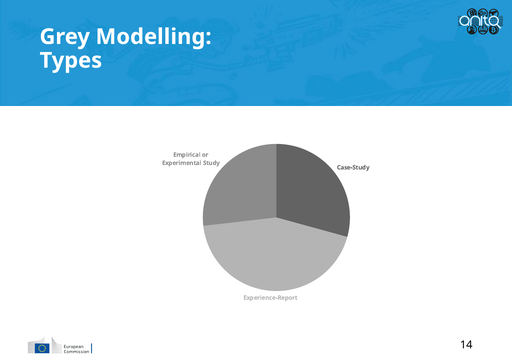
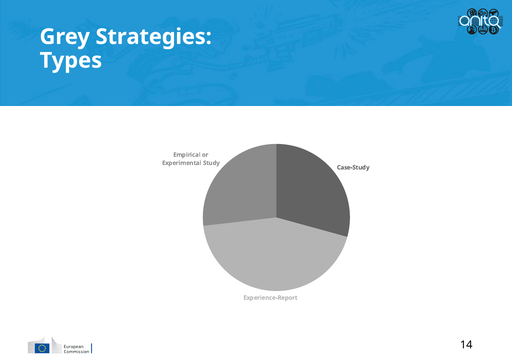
Modelling: Modelling -> Strategies (154, 37)
